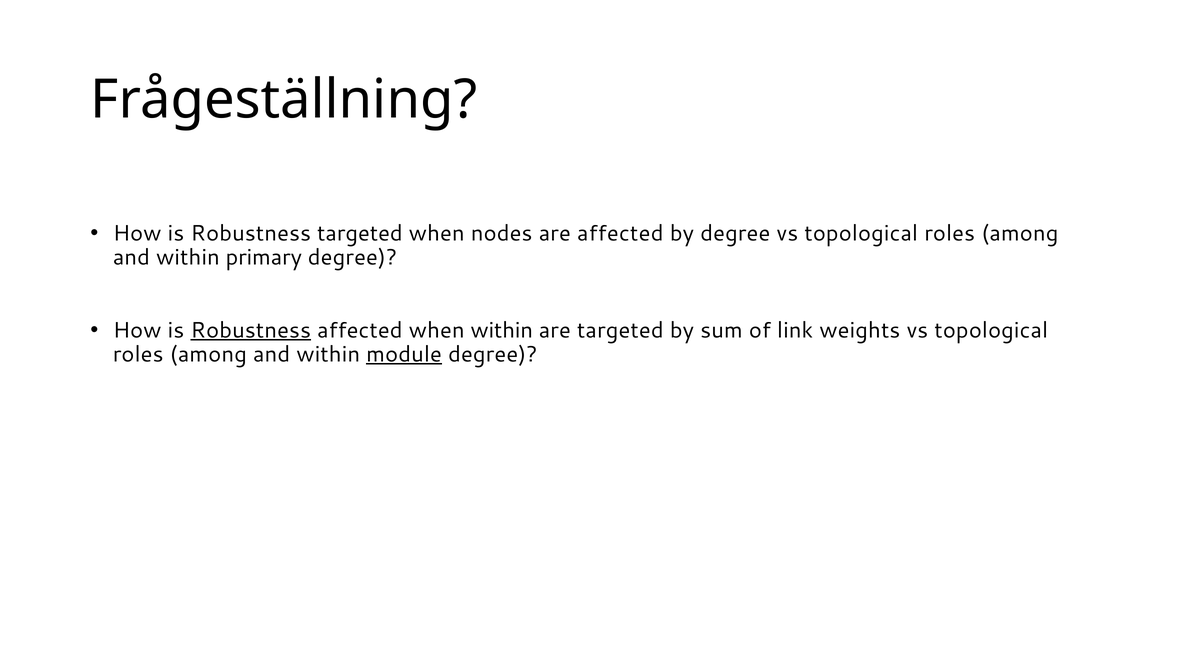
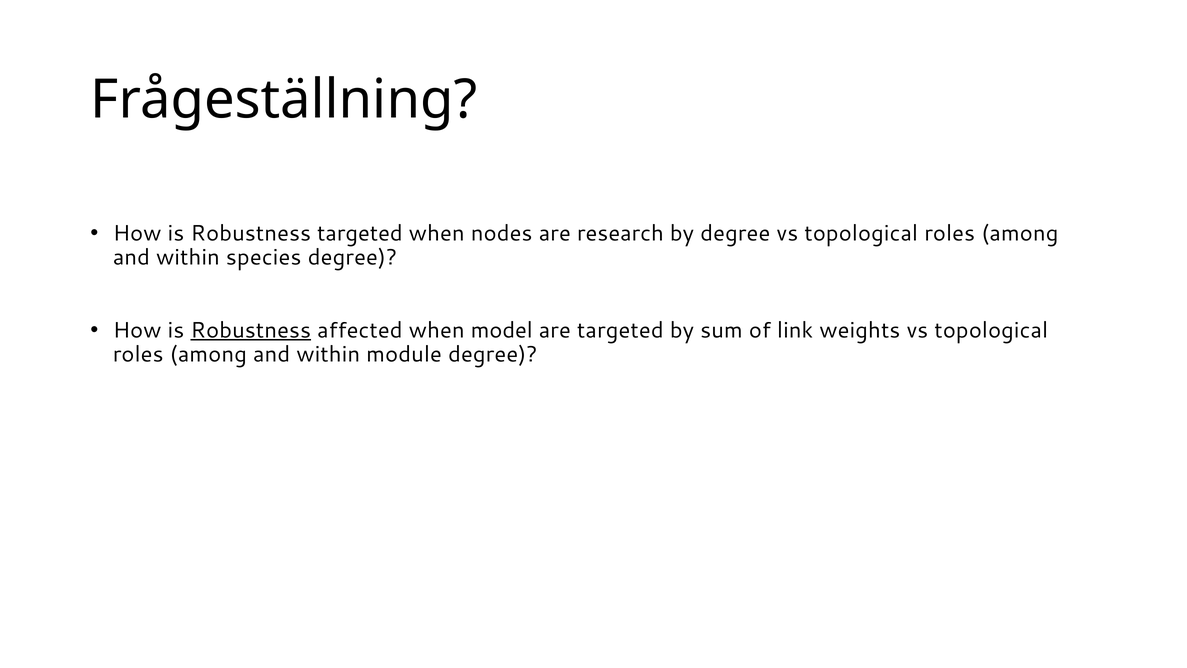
are affected: affected -> research (620, 233)
primary: primary -> species (264, 257)
when within: within -> model (502, 330)
module underline: present -> none (404, 354)
